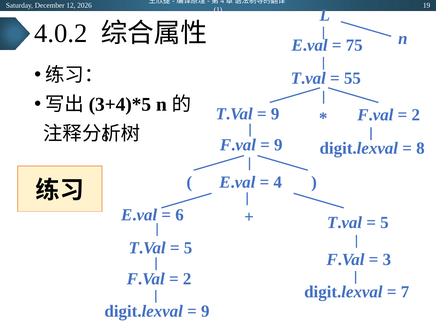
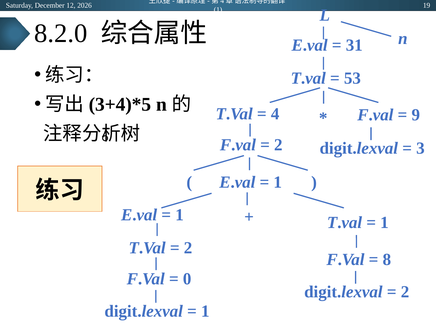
4.0.2: 4.0.2 -> 8.2.0 (61, 33)
75: 75 -> 31 (354, 45)
55: 55 -> 53 (352, 78)
9: 9 -> 4 (275, 114)
2: 2 -> 9 (416, 115)
9: 9 -> 2 (278, 145)
8: 8 -> 3 (420, 148)
4: 4 -> 1 (278, 182)
6: 6 -> 1 (180, 215)
5: 5 -> 1 (384, 223)
5: 5 -> 2 (188, 248)
3: 3 -> 8 (387, 260)
2: 2 -> 0 (187, 279)
7: 7 -> 2 (405, 292)
9: 9 -> 1 (205, 311)
